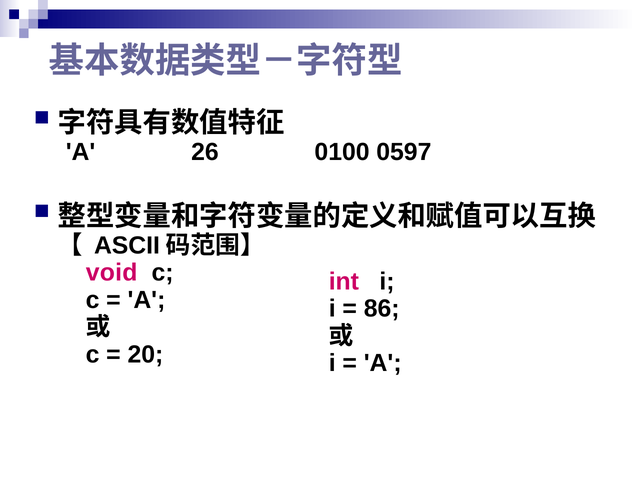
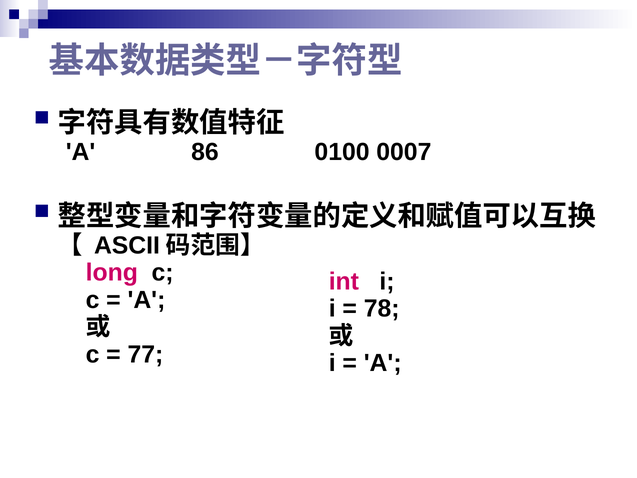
26: 26 -> 86 (205, 152)
0597: 0597 -> 0007 (404, 152)
void: void -> long (112, 273)
86: 86 -> 78 (382, 309)
20: 20 -> 77 (145, 354)
